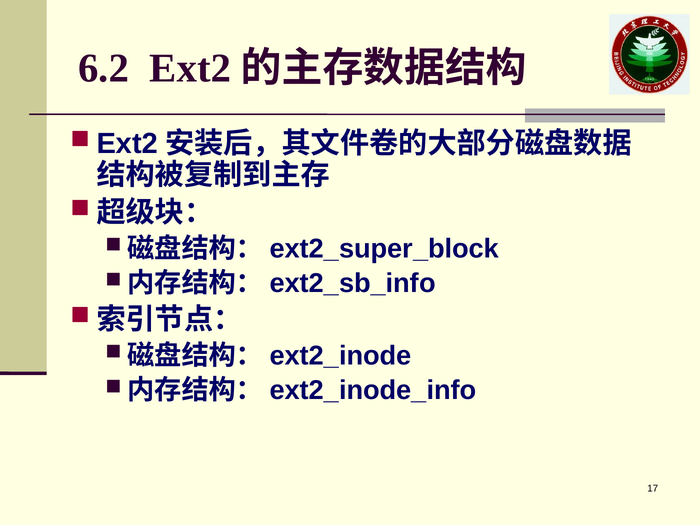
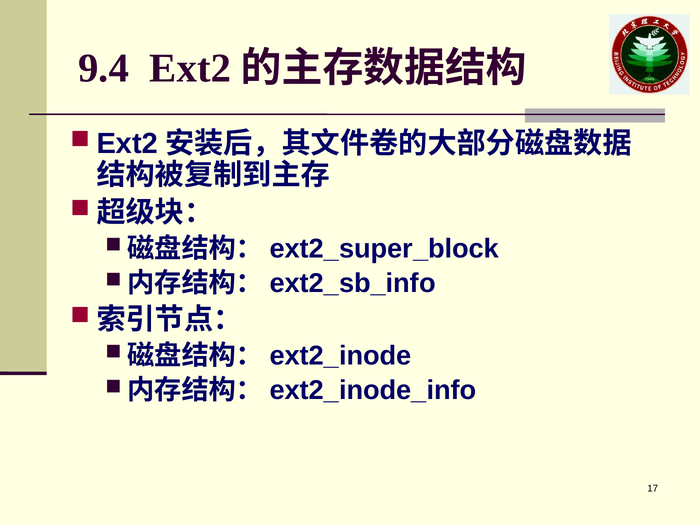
6.2: 6.2 -> 9.4 (104, 68)
